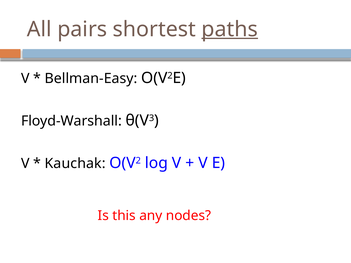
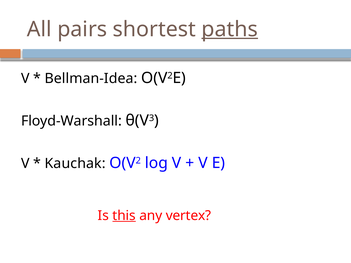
Bellman-Easy: Bellman-Easy -> Bellman-Idea (91, 79)
this underline: none -> present (124, 216)
nodes: nodes -> vertex (188, 216)
